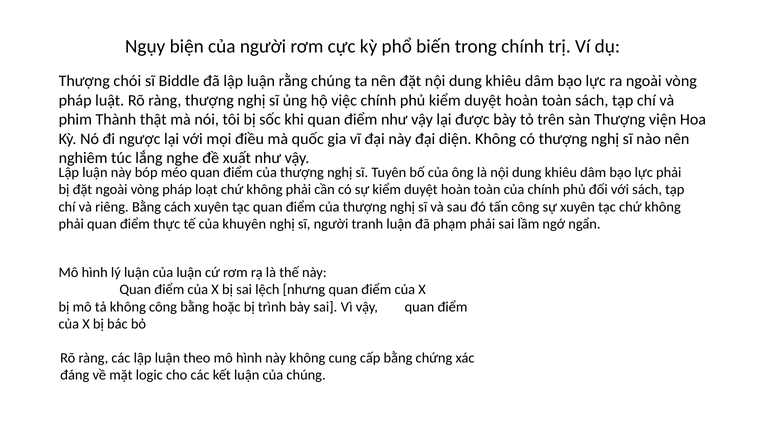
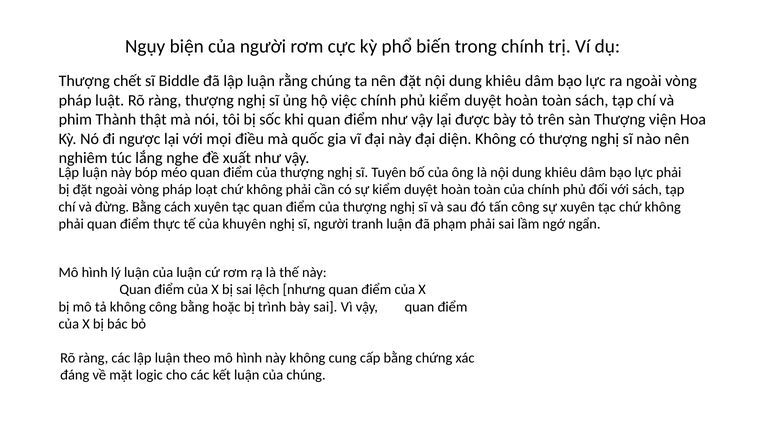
chói: chói -> chết (127, 81)
riêng: riêng -> đừng (112, 207)
